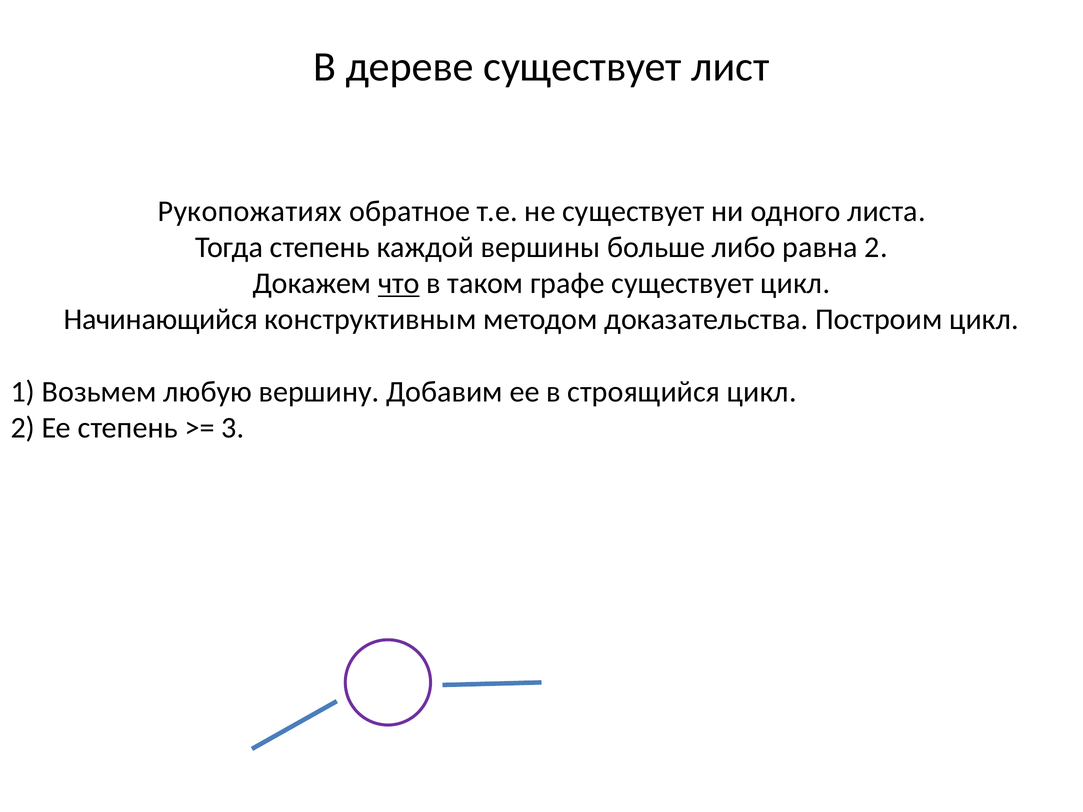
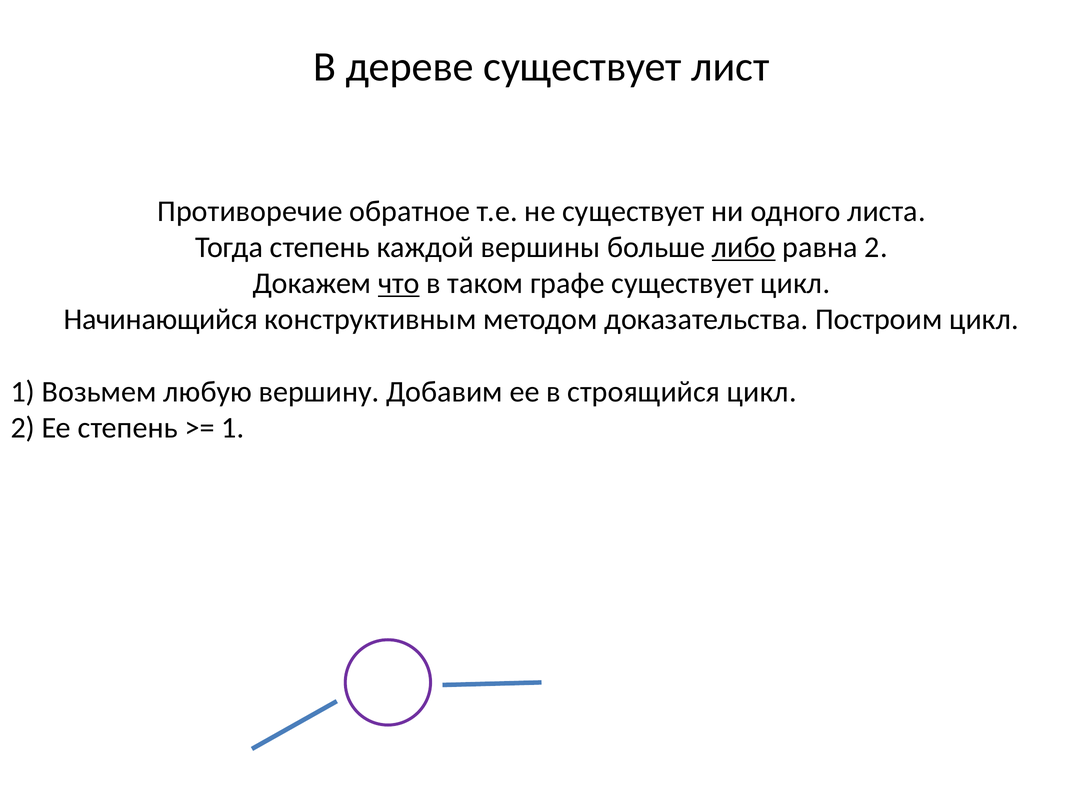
Рукопожатиях: Рукопожатиях -> Противоречие (250, 211)
либо underline: none -> present (744, 247)
3: 3 -> 1 (233, 428)
